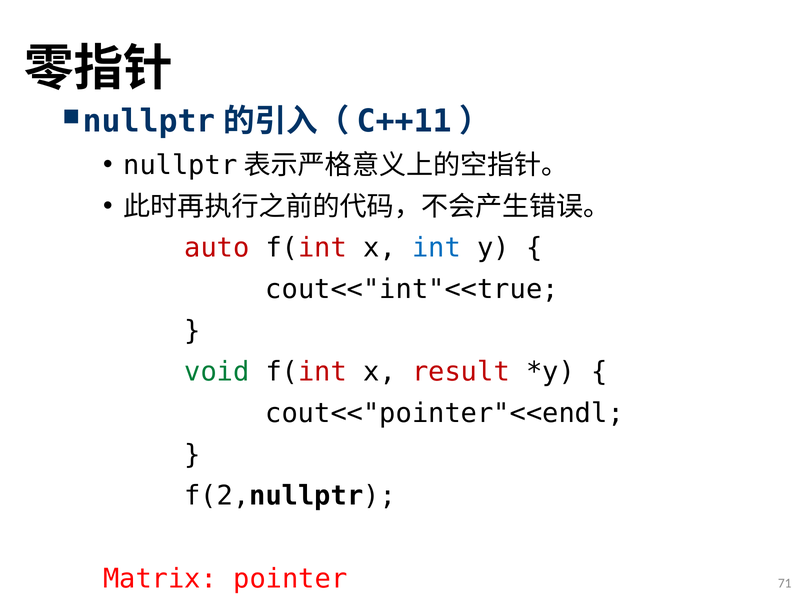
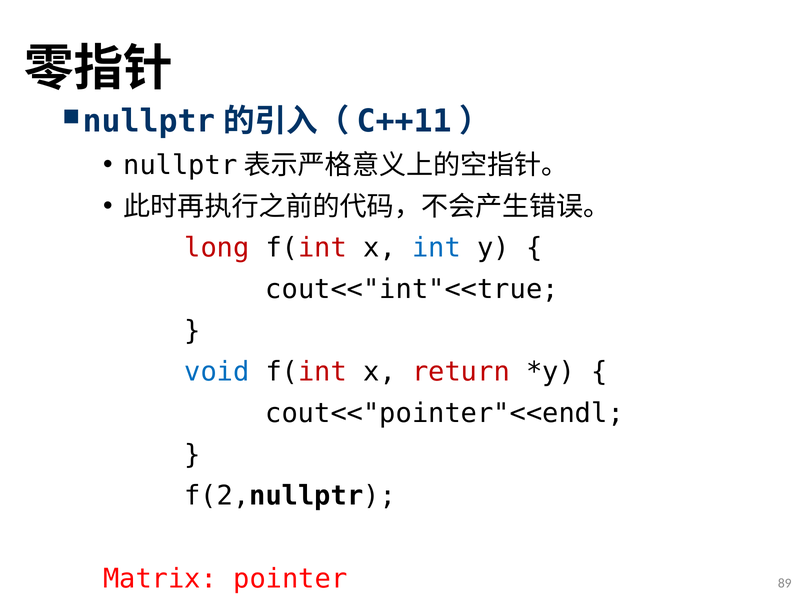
auto: auto -> long (217, 248)
void colour: green -> blue (217, 372)
result: result -> return (461, 372)
71: 71 -> 89 (785, 583)
